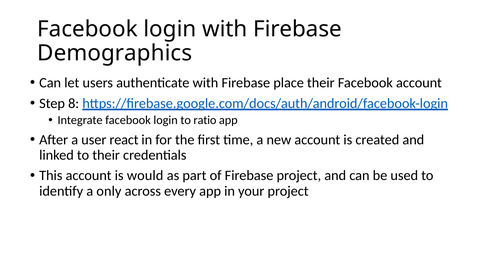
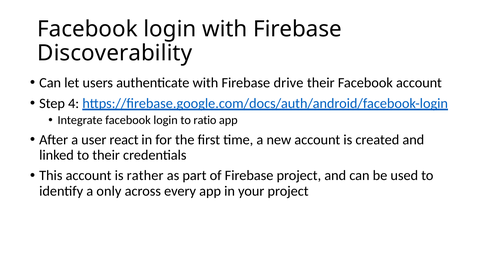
Demographics: Demographics -> Discoverability (115, 53)
place: place -> drive (289, 83)
8: 8 -> 4 (74, 103)
would: would -> rather (145, 176)
